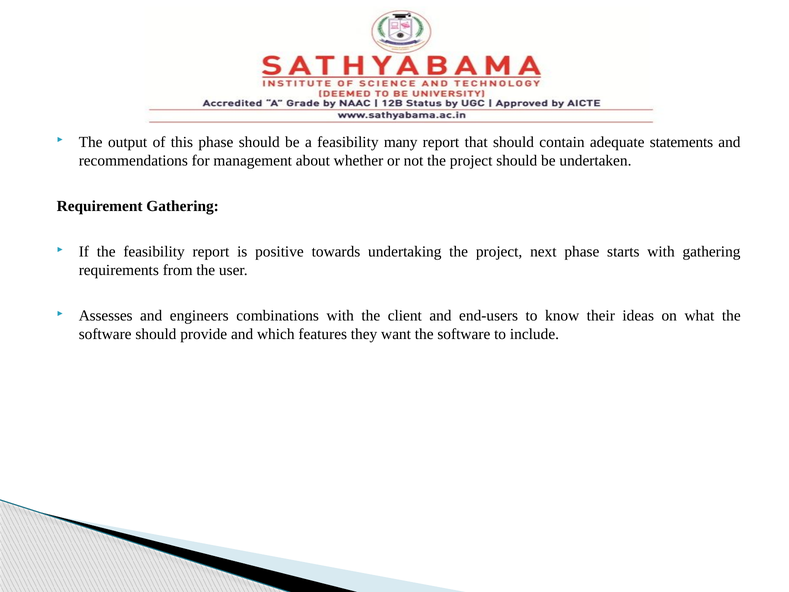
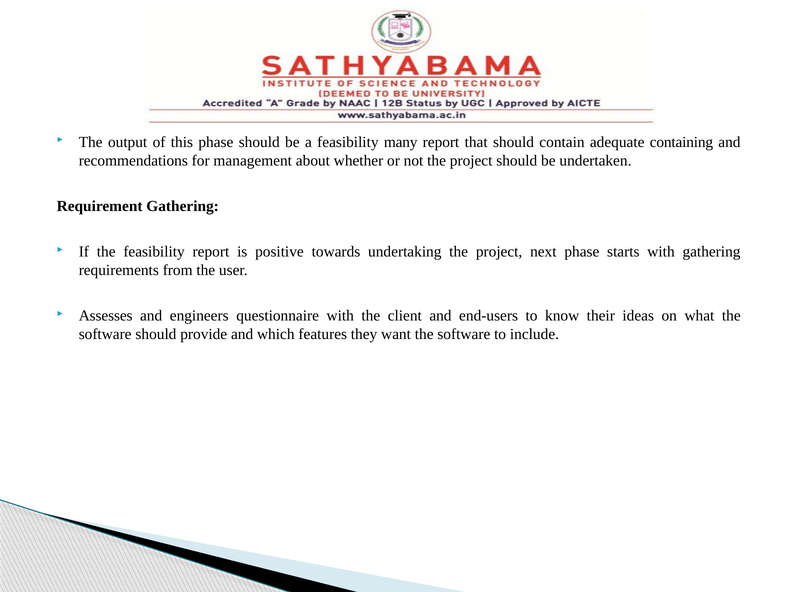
statements: statements -> containing (681, 142)
combinations: combinations -> questionnaire (278, 316)
